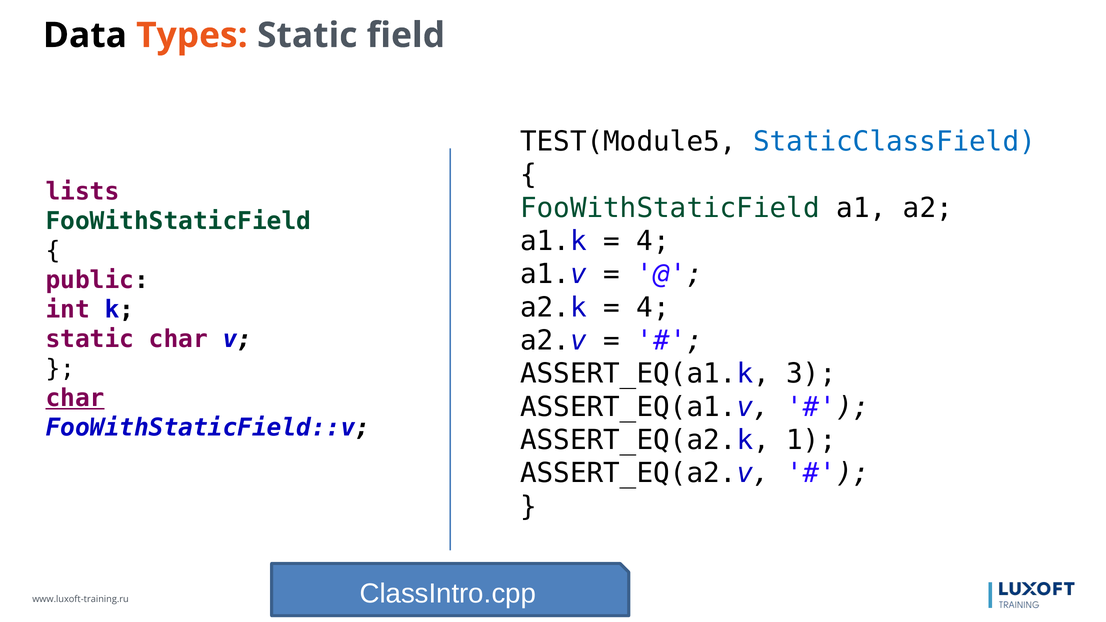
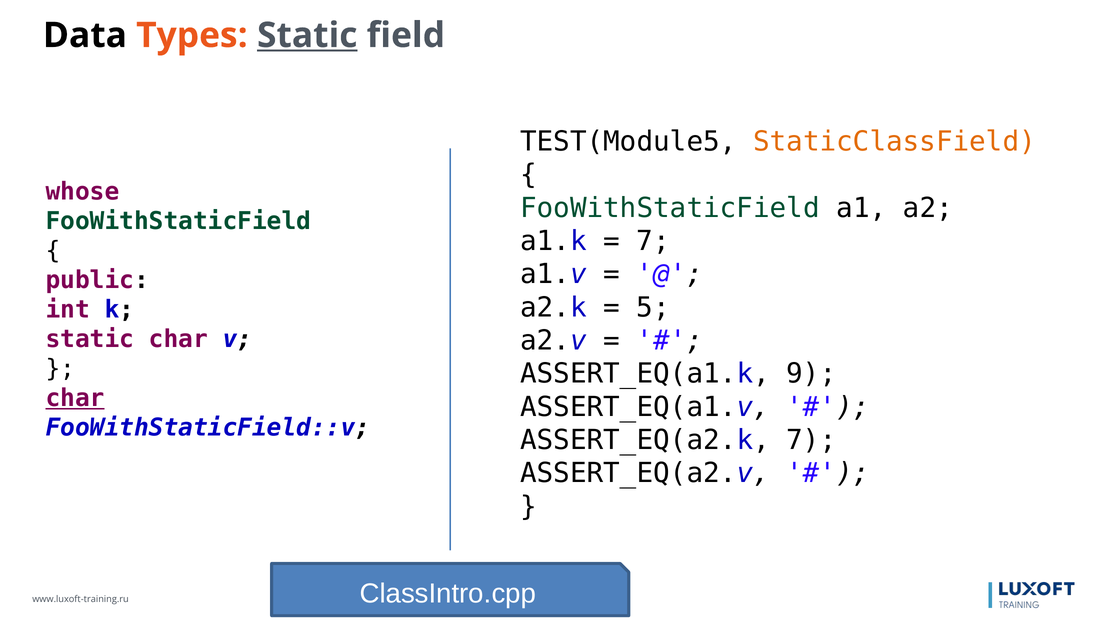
Static underline: none -> present (307, 35)
StaticClassField colour: blue -> orange (894, 142)
lists: lists -> whose (82, 192)
4: 4 -> 7 (653, 241)
4: 4 -> 5 (653, 308)
3: 3 -> 9 (811, 374)
ASSERT_EQ(a2.k 1: 1 -> 7 (811, 440)
